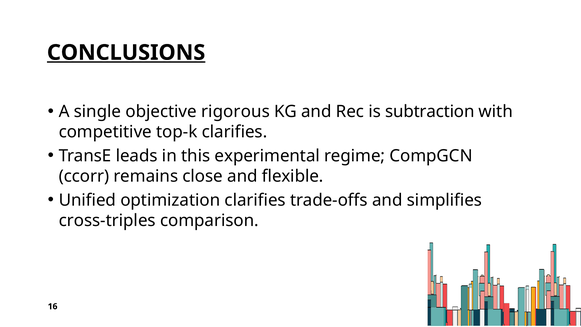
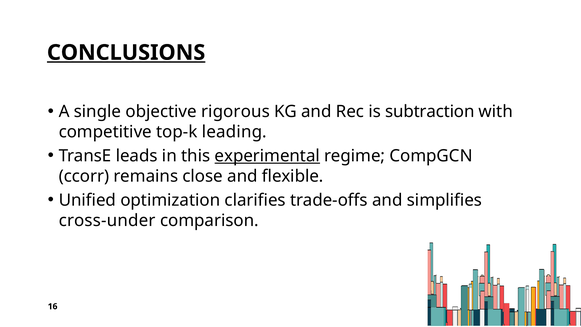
top‑k clarifies: clarifies -> leading (234, 132)
experimental underline: none -> present (267, 156)
cross‑triples: cross‑triples -> cross‑under (107, 220)
